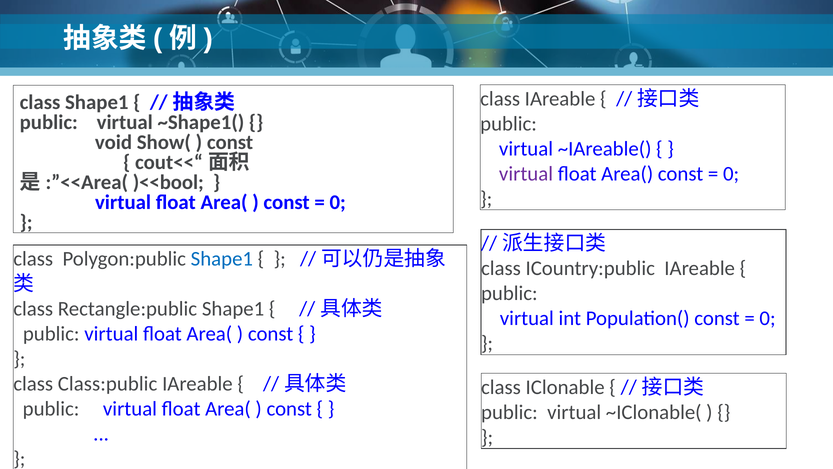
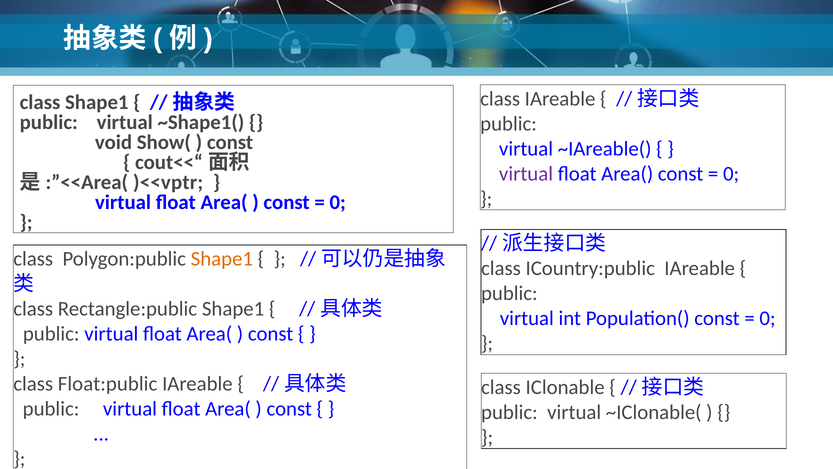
)<<bool: )<<bool -> )<<vptr (168, 182)
Shape1 colour: blue -> orange (222, 259)
Class:public: Class:public -> Float:public (108, 384)
